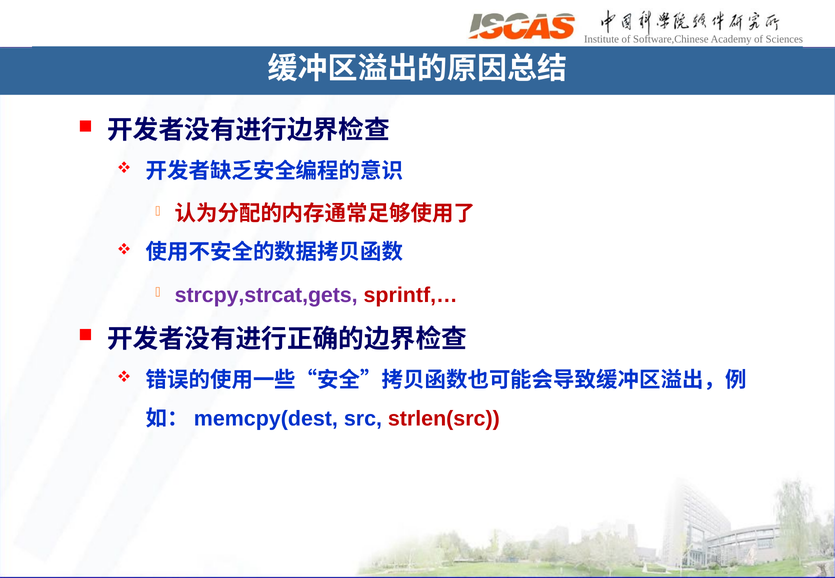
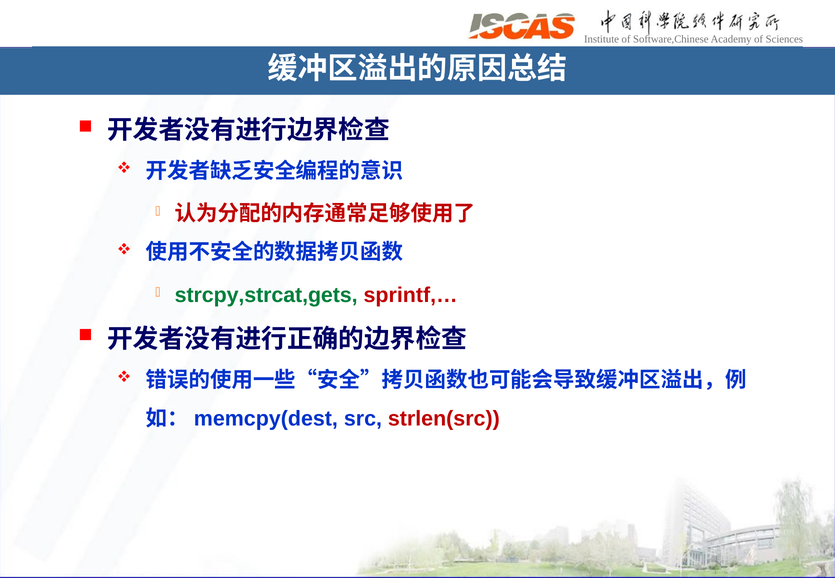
strcpy,strcat,gets colour: purple -> green (266, 295)
